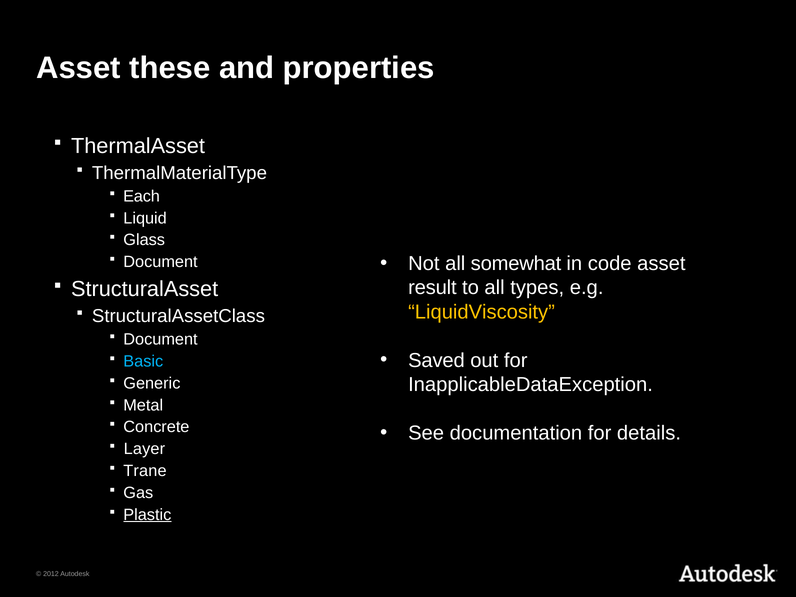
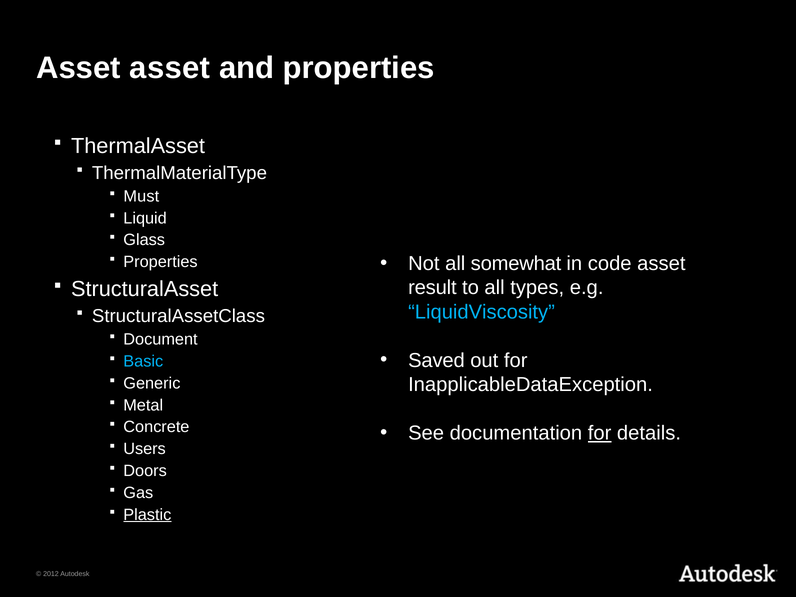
Asset these: these -> asset (170, 68)
Each: Each -> Must (141, 196)
Document: Document -> Properties (160, 262)
LiquidViscosity colour: yellow -> light blue (482, 312)
for underline: none -> present (600, 433)
Layer: Layer -> Users (145, 449)
Trane: Trane -> Doors (145, 471)
